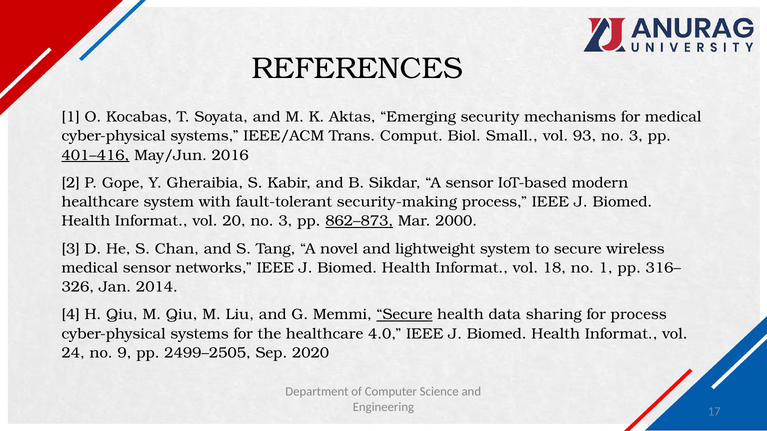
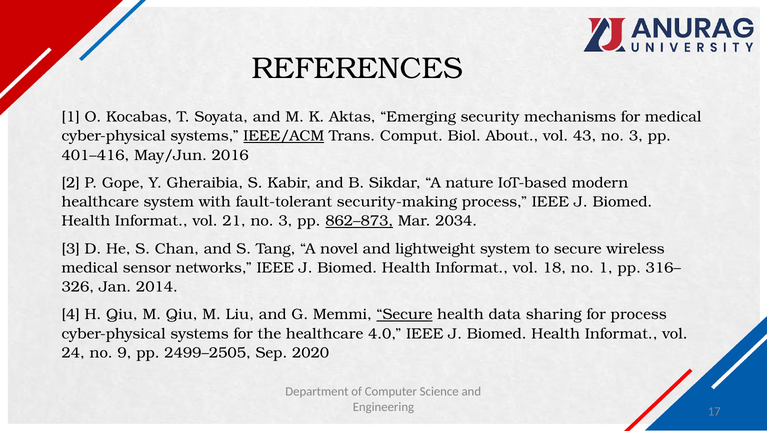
IEEE/ACM underline: none -> present (284, 136)
Small: Small -> About (512, 136)
93: 93 -> 43 (585, 136)
401–416 underline: present -> none (95, 155)
A sensor: sensor -> nature (469, 183)
20: 20 -> 21 (234, 221)
2000: 2000 -> 2034 (456, 221)
